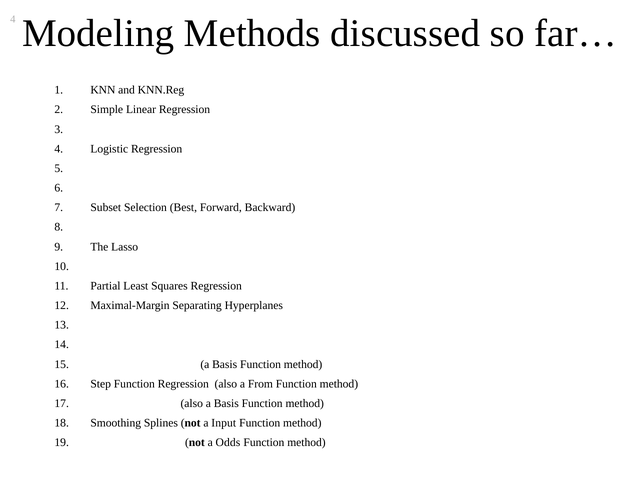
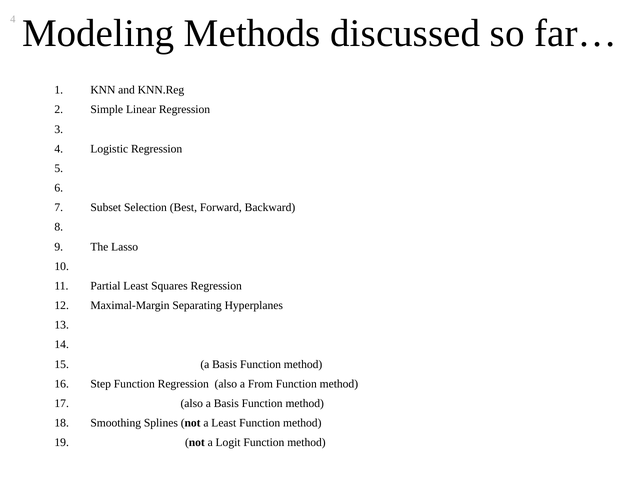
a Input: Input -> Least (224, 423)
Odds: Odds -> Logit (228, 442)
